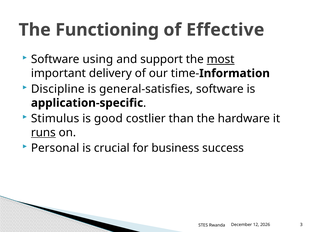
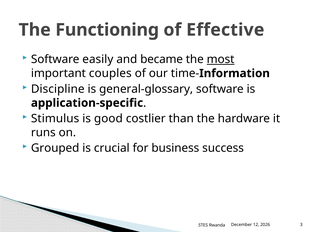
using: using -> easily (98, 60)
support: support -> became (162, 60)
delivery: delivery -> couples (110, 74)
general-satisfies: general-satisfies -> general-glossary (146, 89)
runs underline: present -> none (43, 133)
Personal: Personal -> Grouped (55, 148)
